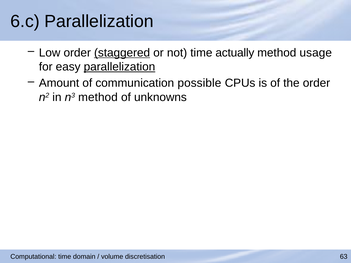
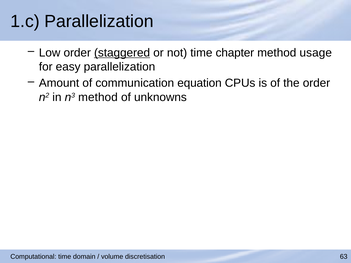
6.c: 6.c -> 1.c (25, 21)
actually: actually -> chapter (235, 53)
parallelization underline: present -> none (119, 67)
possible: possible -> equation (199, 83)
